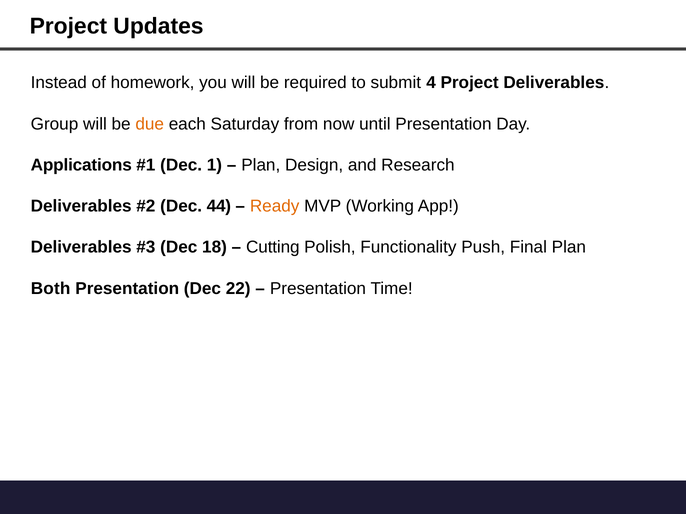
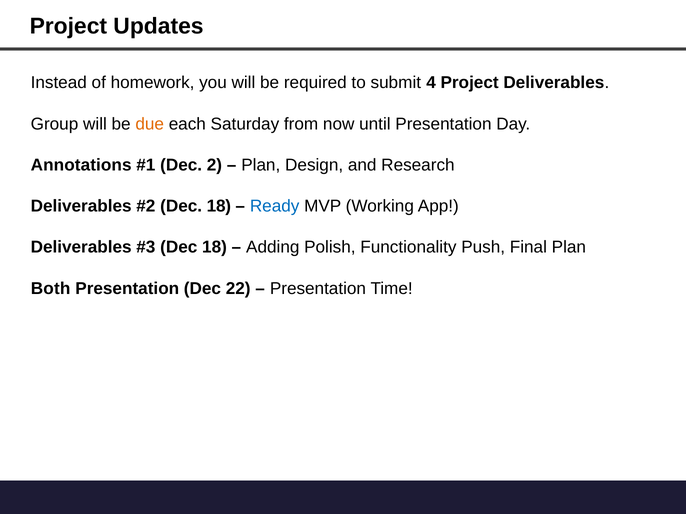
Applications: Applications -> Annotations (81, 165)
1: 1 -> 2 (214, 165)
44: 44 -> 18 (219, 206)
Ready colour: orange -> blue (275, 206)
Cutting: Cutting -> Adding (273, 248)
